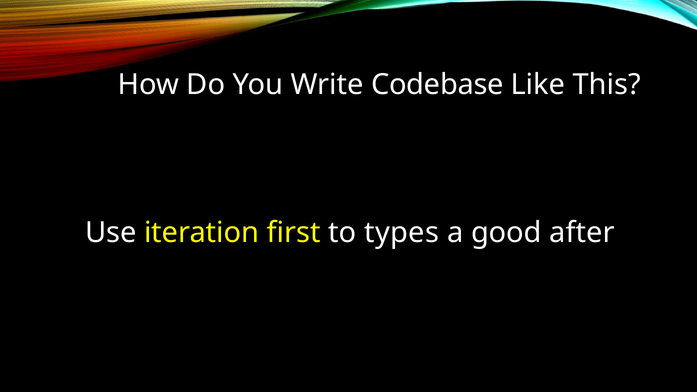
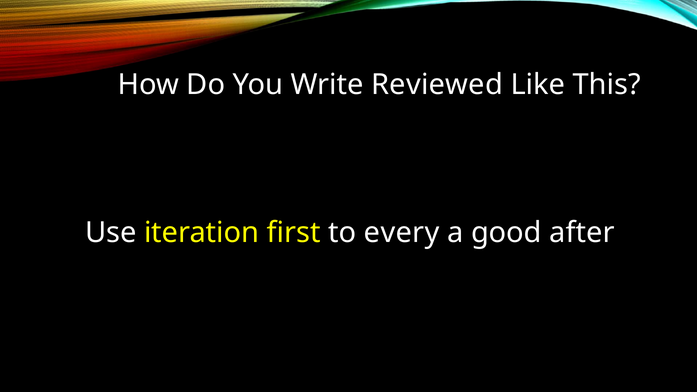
Codebase: Codebase -> Reviewed (437, 85)
types: types -> every (402, 233)
